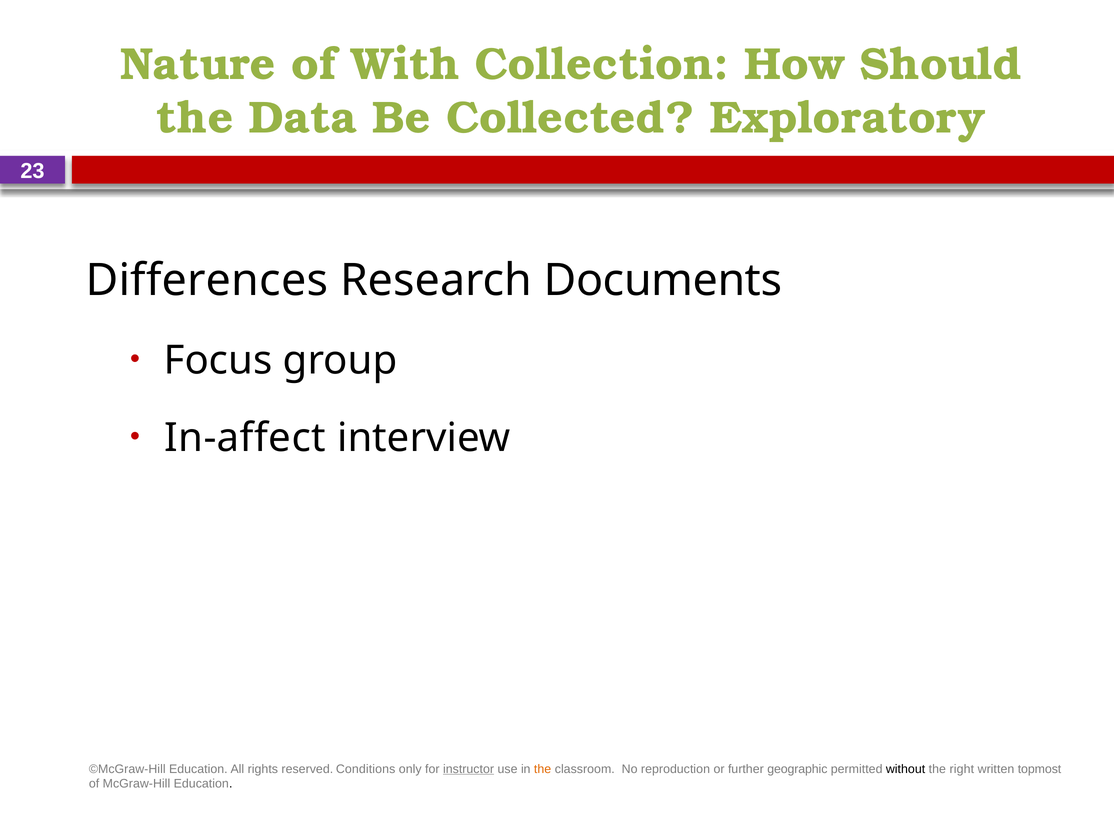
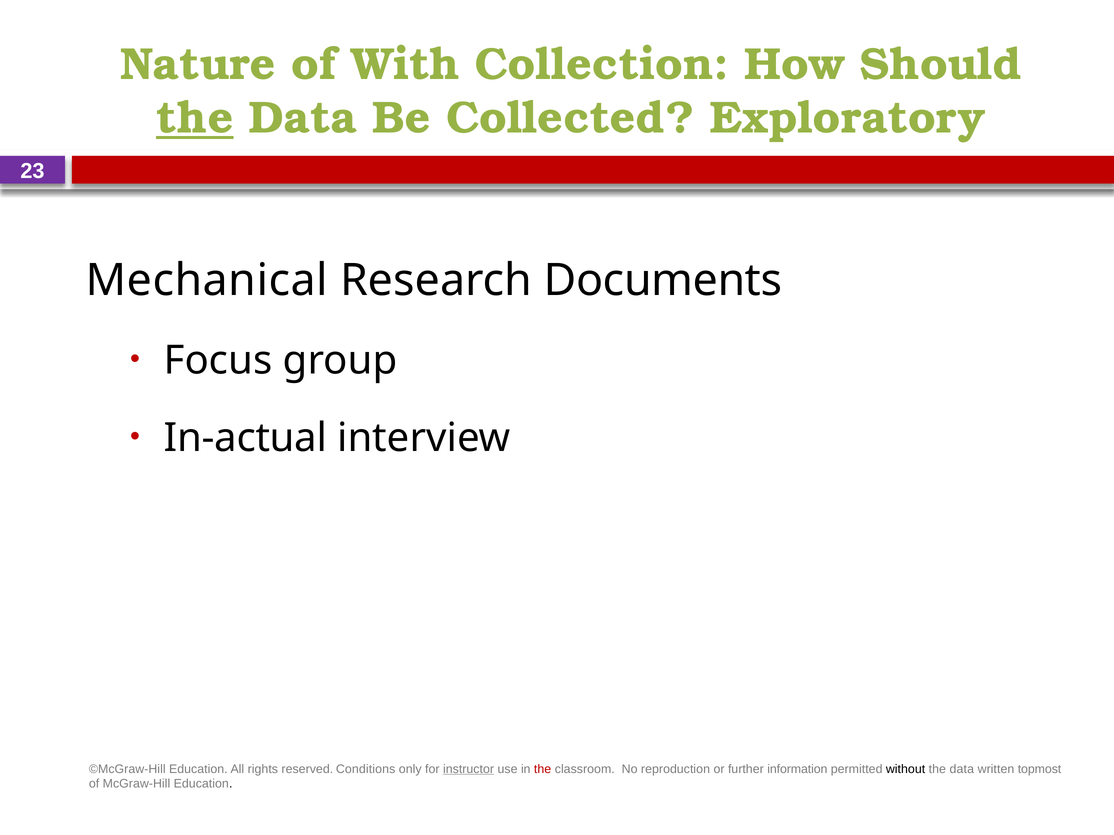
the underline: none -> present (195, 118)
Differences: Differences -> Mechanical (207, 281)
In-affect: In-affect -> In-actual (245, 438)
the colour: orange -> red (543, 769)
geographic: geographic -> information (797, 769)
right: right -> data (962, 769)
